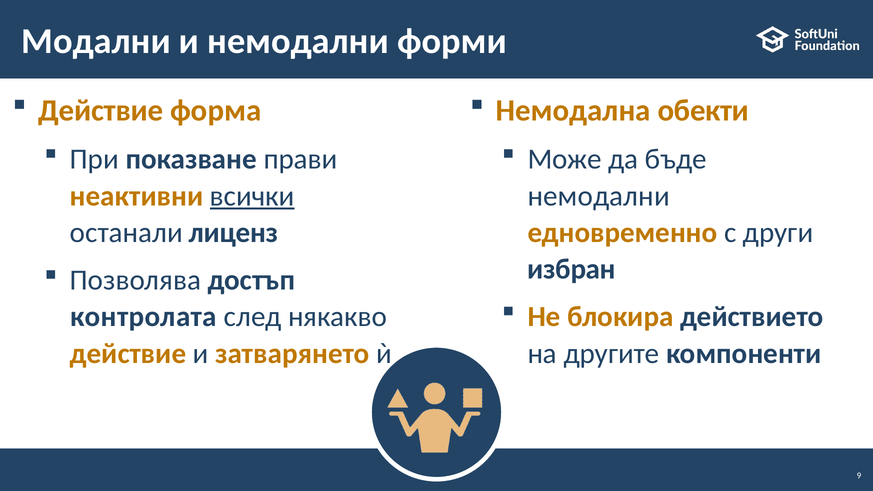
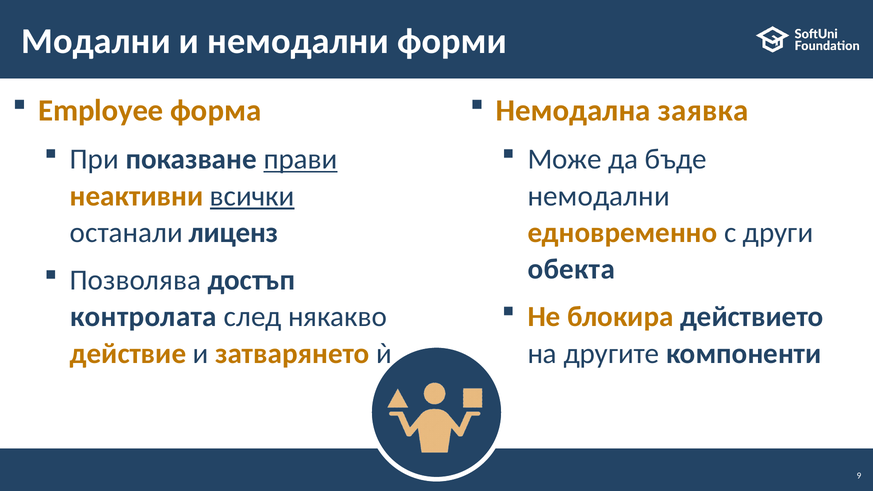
Действие: Действие -> Employee (101, 111)
обекти: обекти -> заявка (703, 111)
прави underline: none -> present (301, 159)
избран: избран -> обекта (571, 269)
